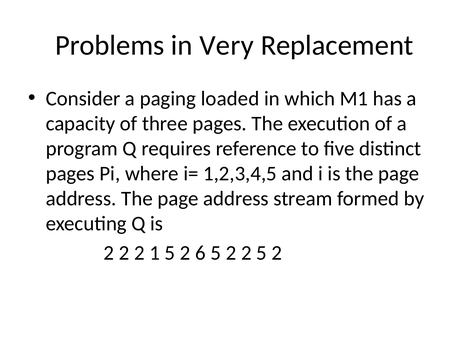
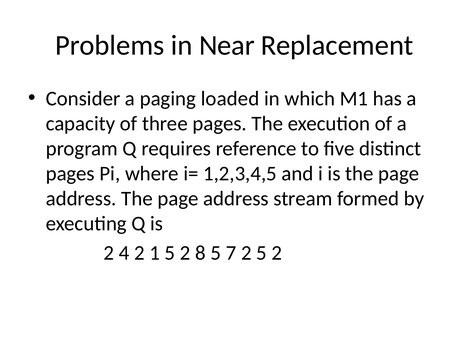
Very: Very -> Near (227, 45)
2: 2 -> 4 (124, 253)
6: 6 -> 8 (201, 253)
2: 2 -> 7 (231, 253)
